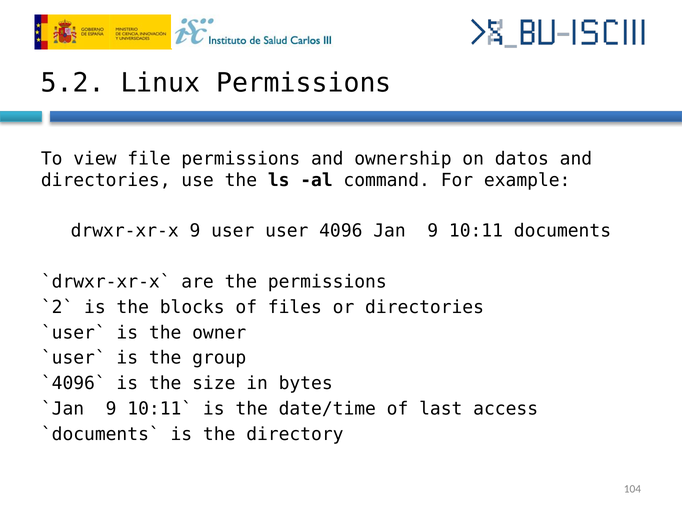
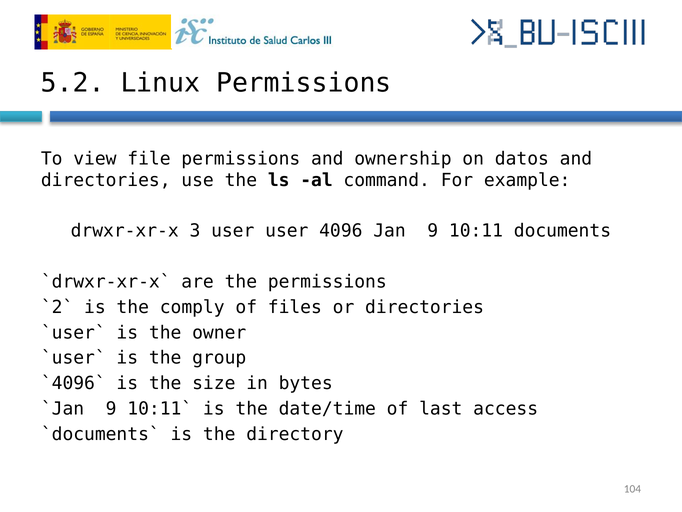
drwxr-xr-x 9: 9 -> 3 (195, 231)
blocks: blocks -> comply (192, 307)
